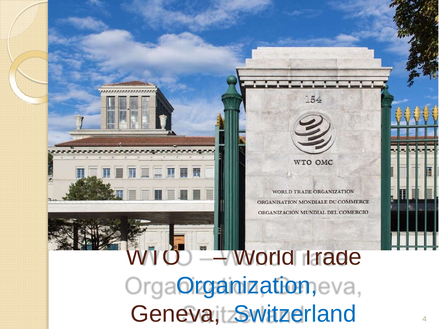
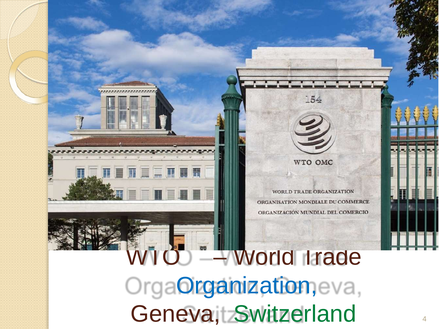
Switzerland colour: blue -> green (295, 314)
